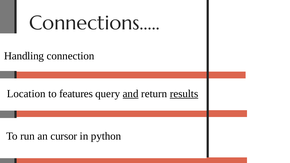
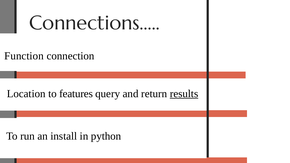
Handling: Handling -> Function (24, 56)
and underline: present -> none (131, 94)
cursor: cursor -> install (64, 136)
